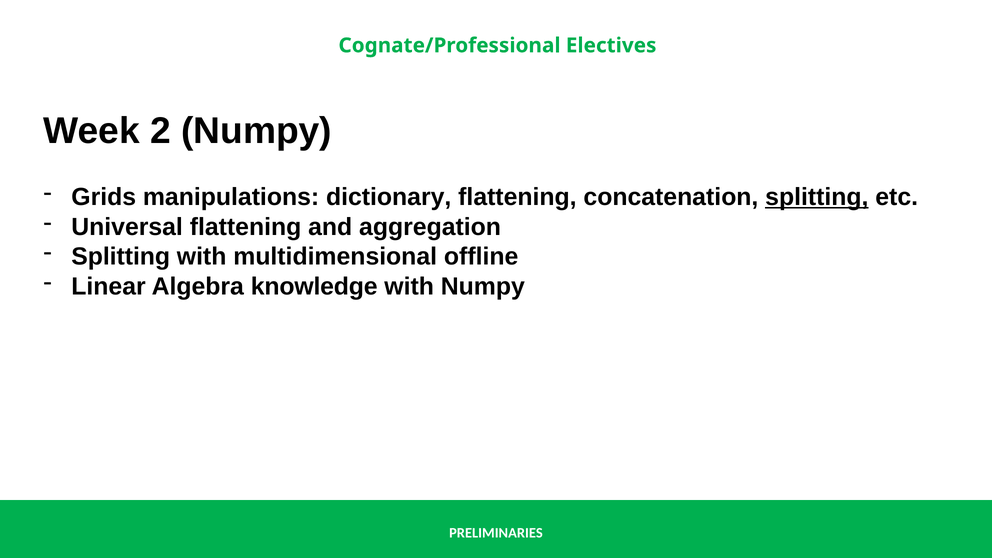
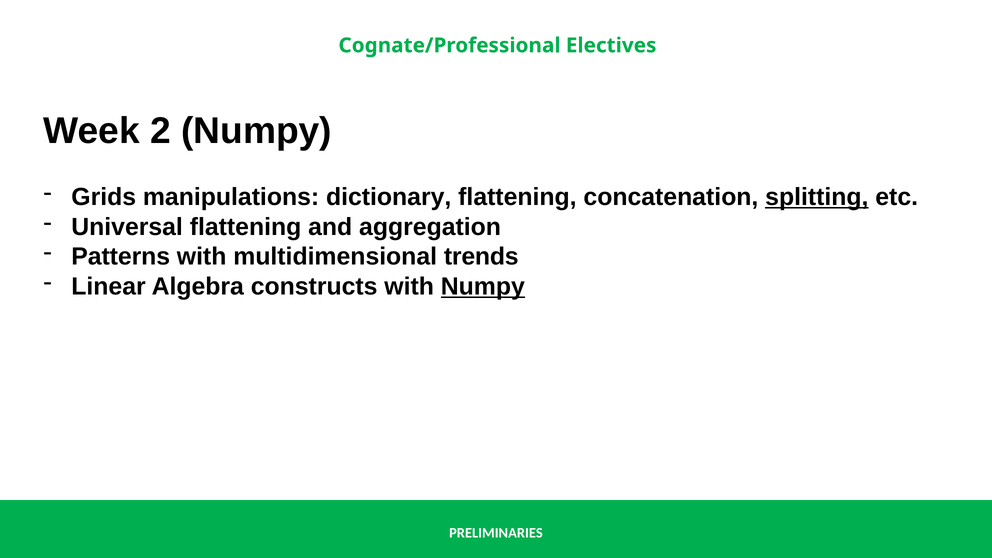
Splitting: Splitting -> Patterns (121, 257)
offline: offline -> trends (481, 257)
knowledge: knowledge -> constructs (314, 286)
Numpy underline: none -> present (483, 286)
